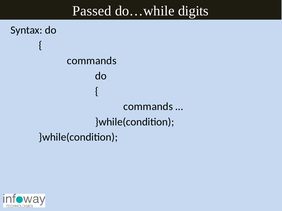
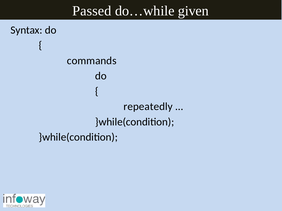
digits: digits -> given (193, 11)
commands: commands -> repeatedly (148, 107)
